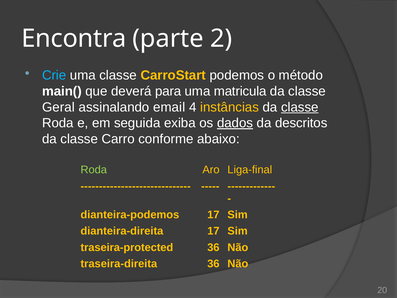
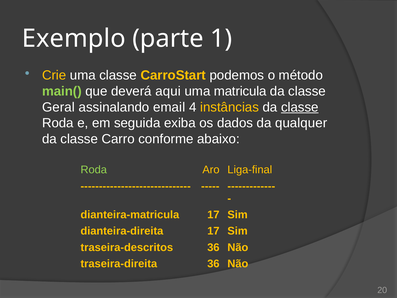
Encontra: Encontra -> Exemplo (74, 39)
2: 2 -> 1 (221, 39)
Crie colour: light blue -> yellow (54, 75)
main( colour: white -> light green (62, 91)
para: para -> aqui (168, 91)
dados underline: present -> none (235, 123)
descritos: descritos -> qualquer (301, 123)
dianteira-podemos: dianteira-podemos -> dianteira-matricula (130, 215)
traseira-protected: traseira-protected -> traseira-descritos (127, 247)
